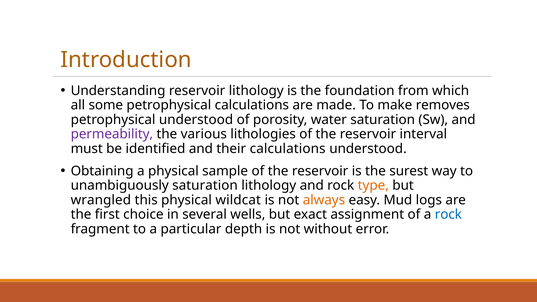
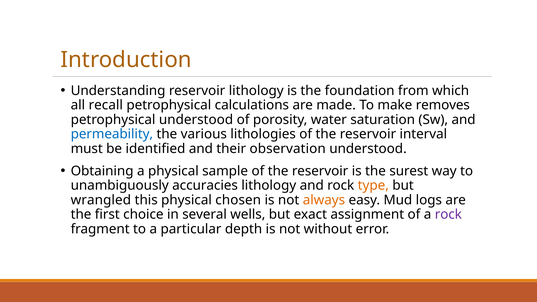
some: some -> recall (106, 105)
permeability colour: purple -> blue (112, 134)
their calculations: calculations -> observation (288, 149)
unambiguously saturation: saturation -> accuracies (205, 185)
wildcat: wildcat -> chosen (238, 200)
rock colour: blue -> purple (448, 214)
